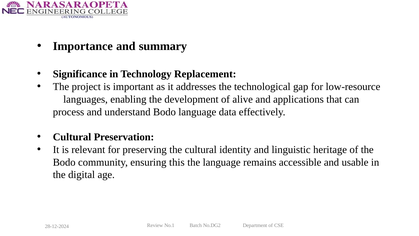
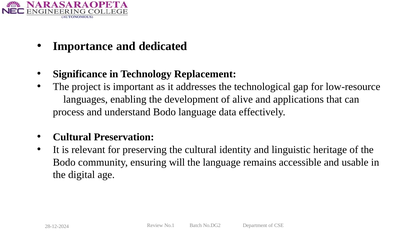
summary: summary -> dedicated (163, 46)
this: this -> will (177, 162)
